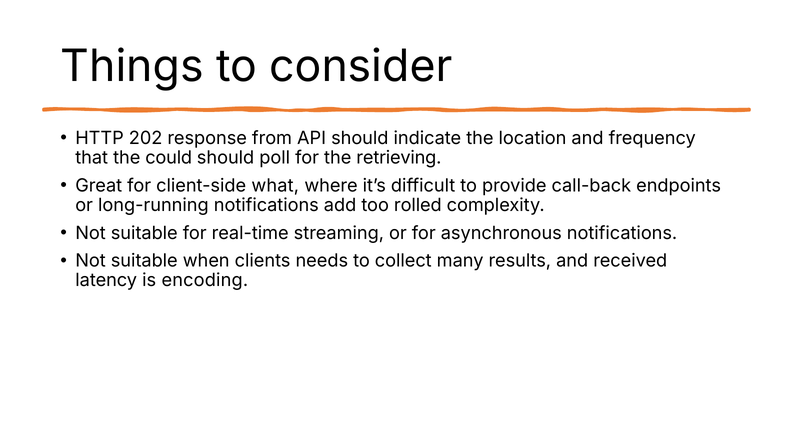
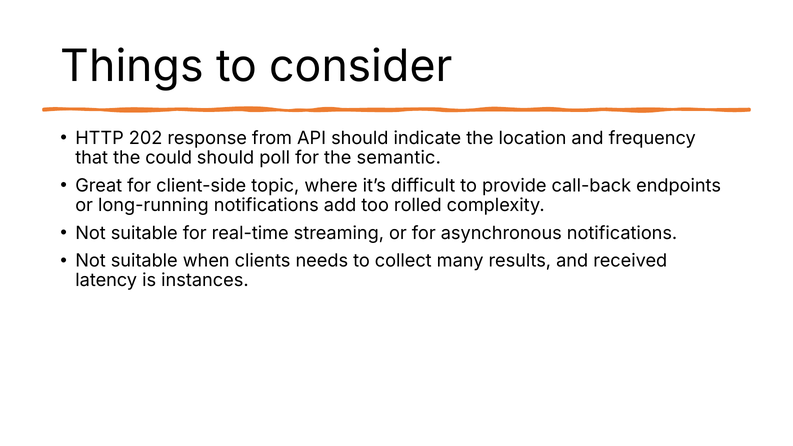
retrieving: retrieving -> semantic (399, 158)
what: what -> topic (275, 186)
encoding: encoding -> instances (205, 281)
